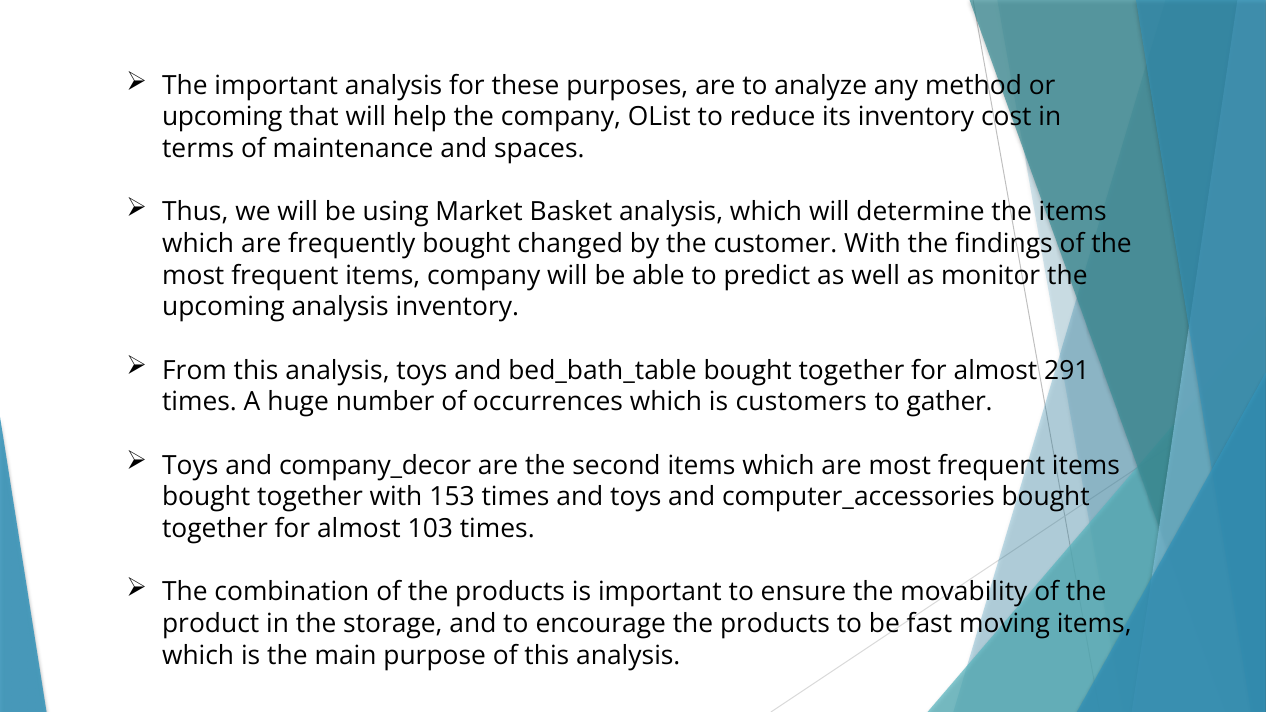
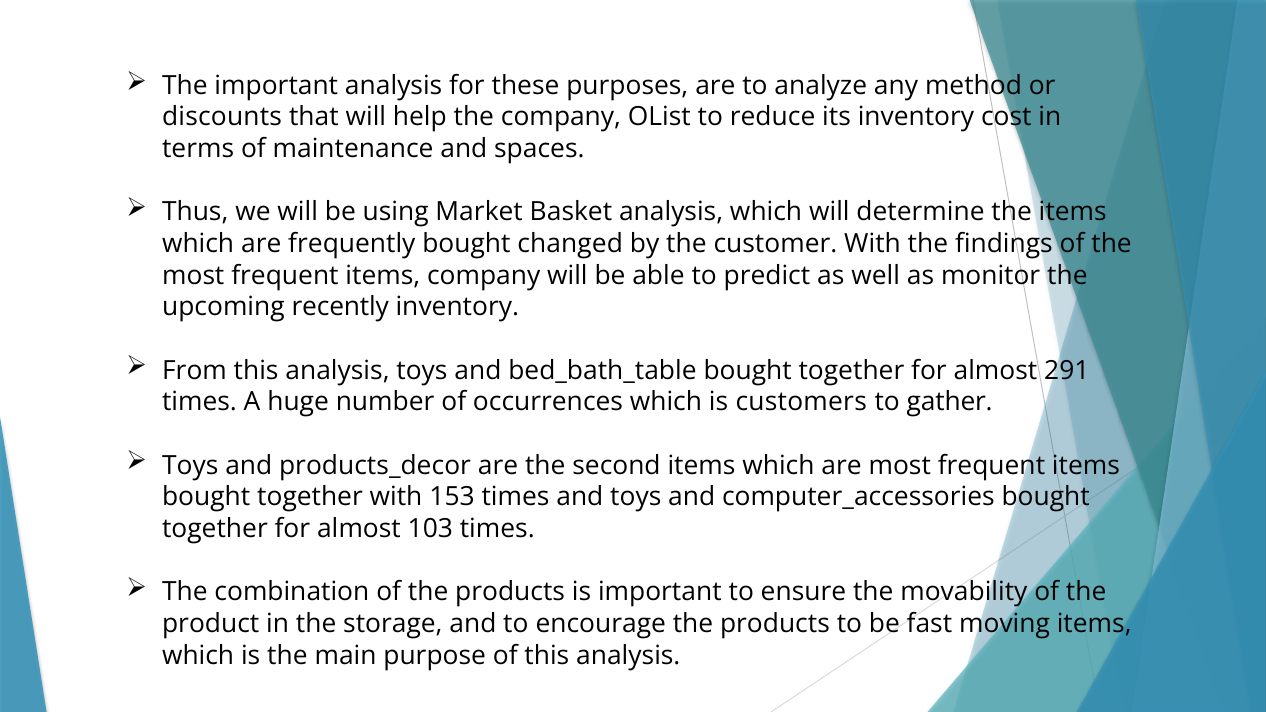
upcoming: upcoming -> discounts (222, 117)
upcoming analysis: analysis -> recently (340, 307)
company_decor: company_decor -> products_decor (375, 466)
